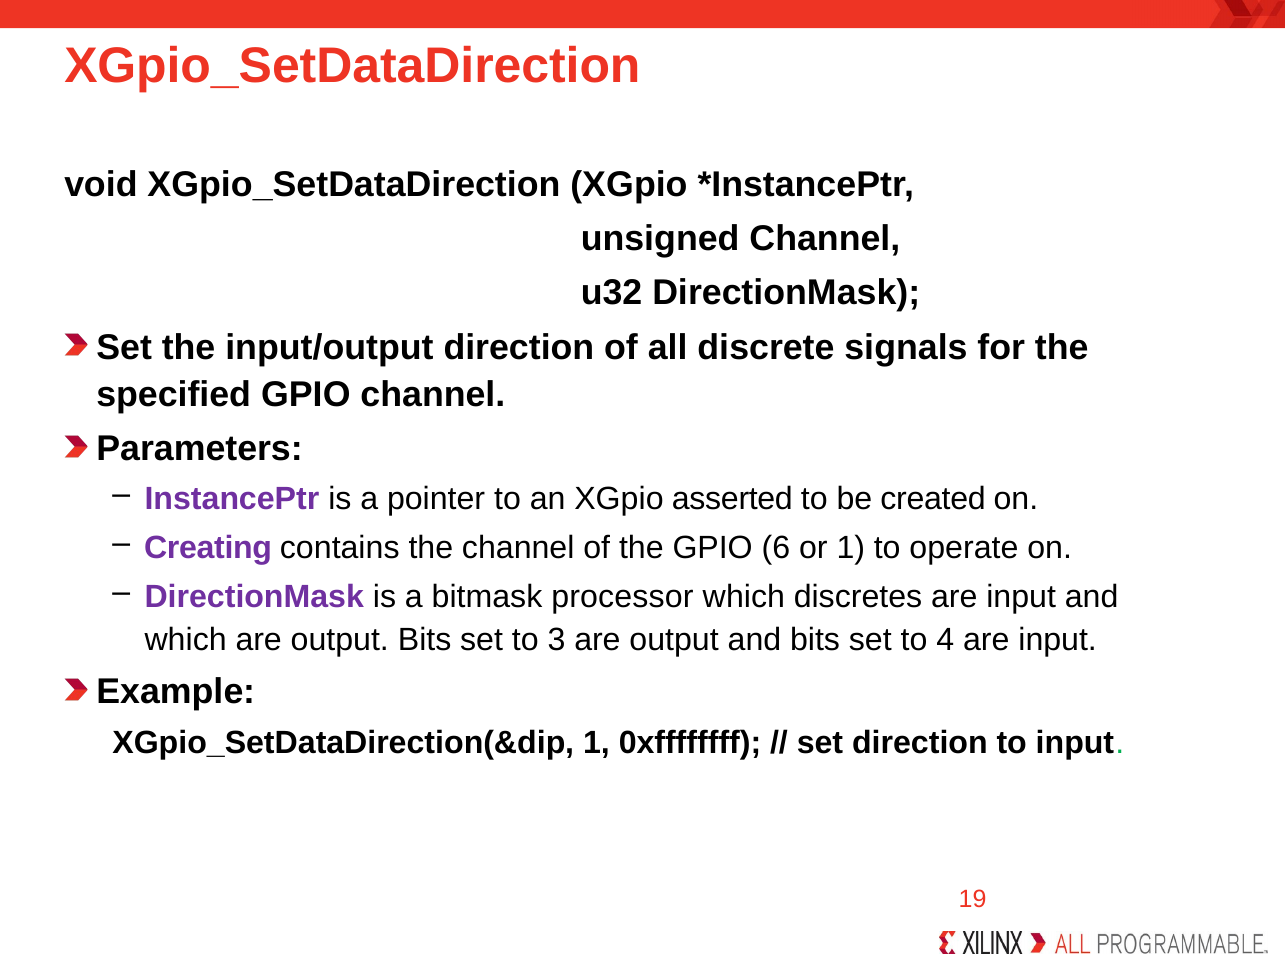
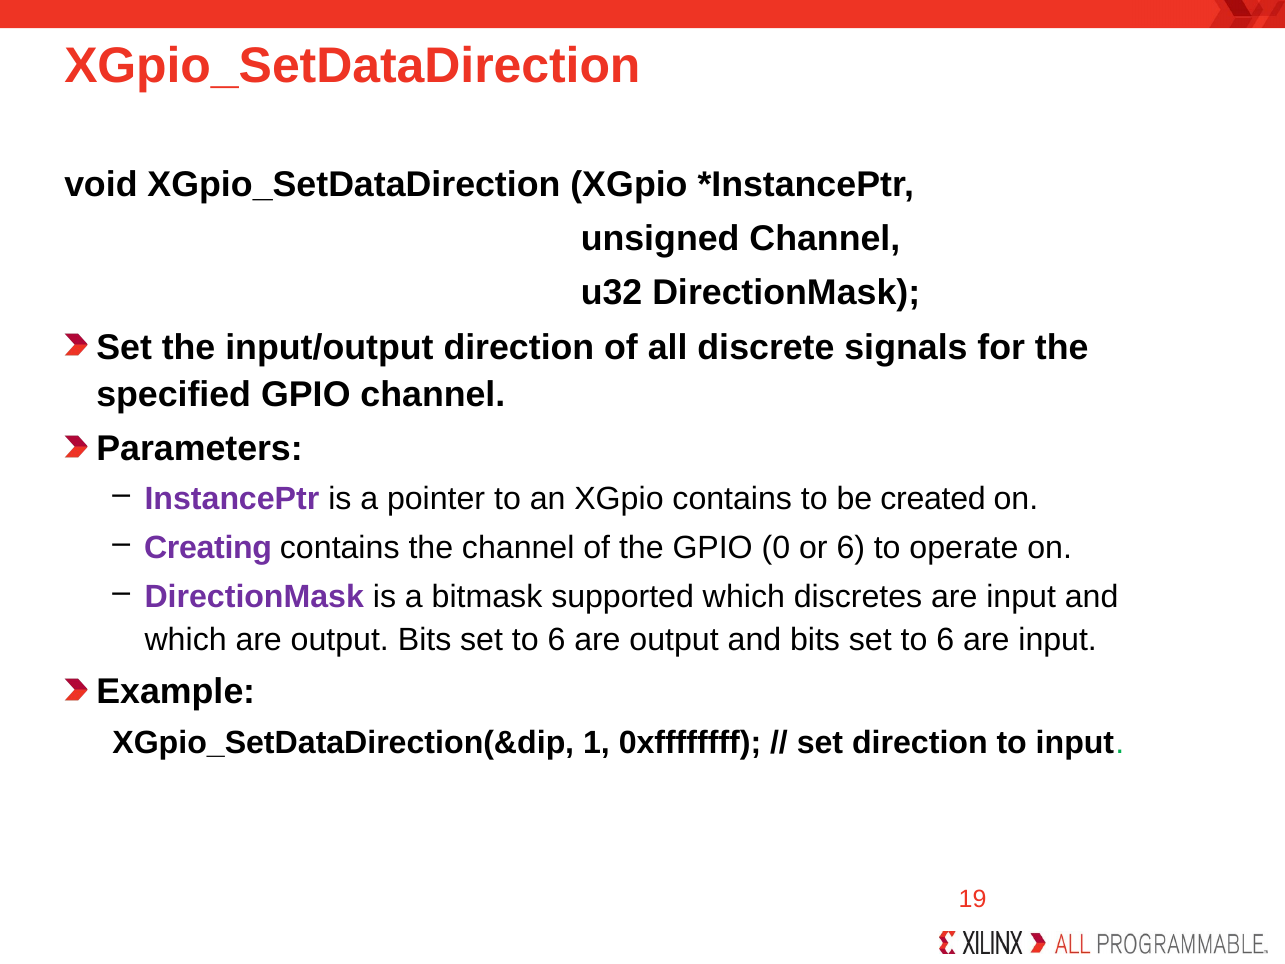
XGpio asserted: asserted -> contains (732, 499)
6: 6 -> 0 (776, 548)
or 1: 1 -> 6 (851, 548)
processor: processor -> supported (623, 597)
3: 3 -> 6 (556, 639)
4: 4 -> 6 (945, 639)
